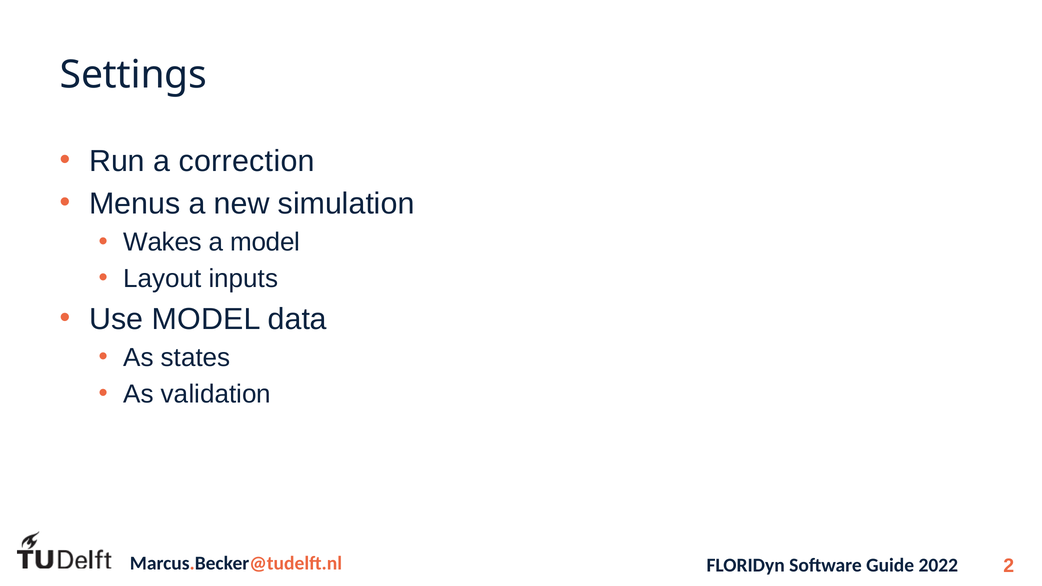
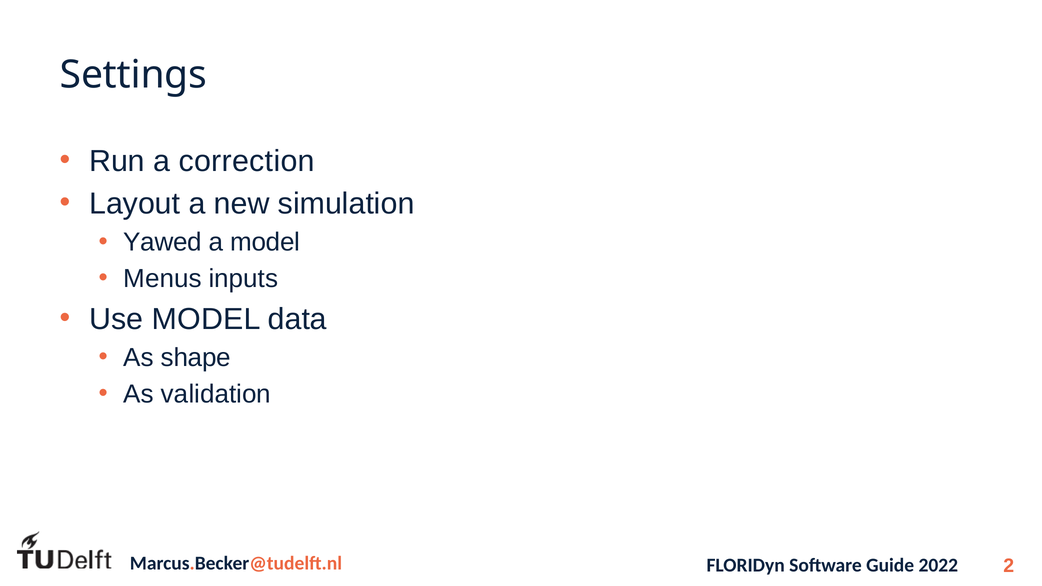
Menus: Menus -> Layout (135, 204)
Wakes: Wakes -> Yawed (163, 242)
Layout: Layout -> Menus (162, 279)
states: states -> shape (196, 358)
